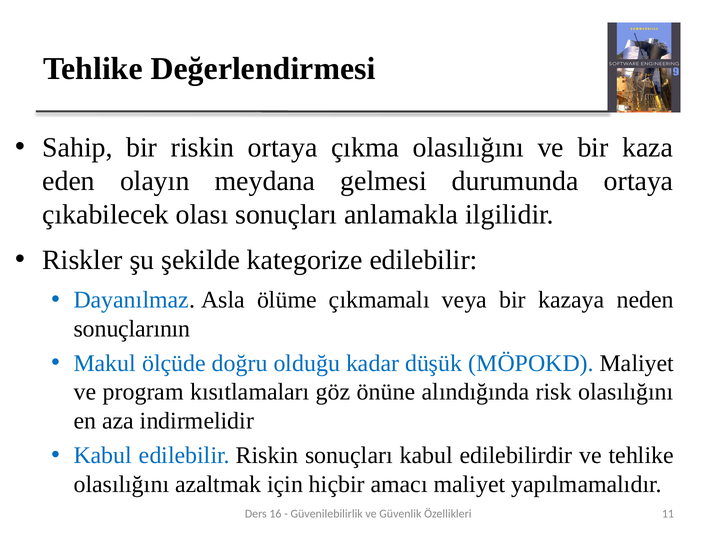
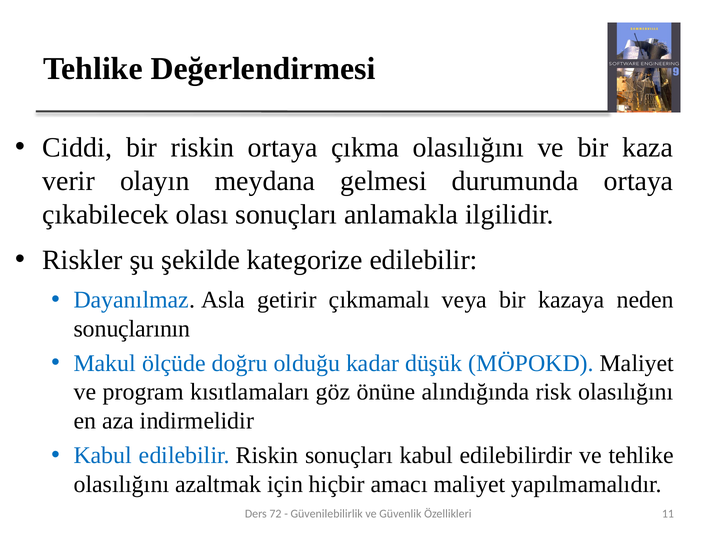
Sahip: Sahip -> Ciddi (77, 148)
eden: eden -> verir (69, 181)
ölüme: ölüme -> getirir (287, 300)
16: 16 -> 72 (276, 514)
